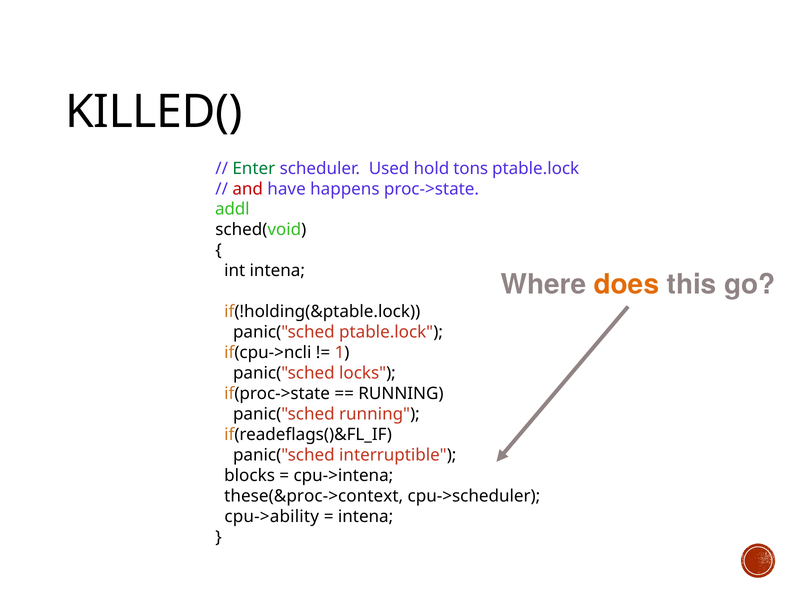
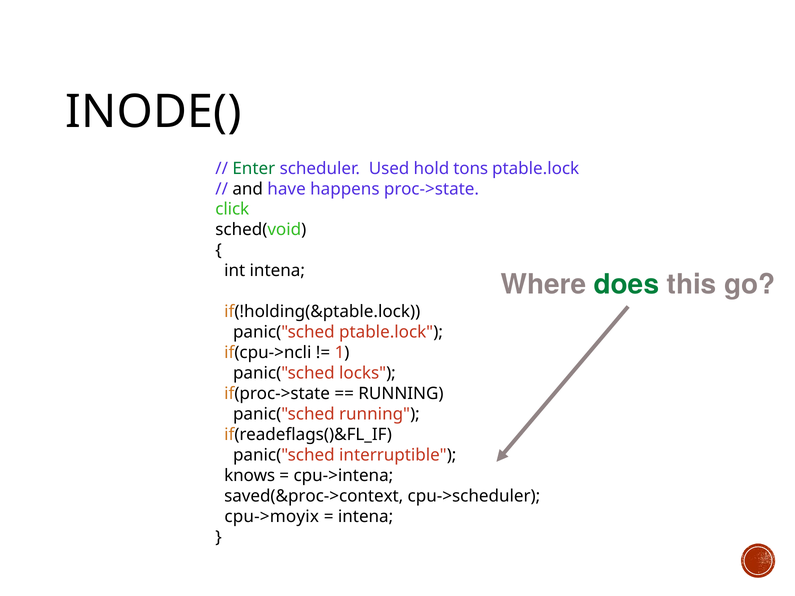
KILLED(: KILLED( -> INODE( (153, 112)
and colour: red -> black (248, 189)
addl: addl -> click (232, 209)
does colour: orange -> green (626, 285)
blocks: blocks -> knows (250, 476)
these(&proc->context: these(&proc->context -> saved(&proc->context (314, 496)
cpu->ability: cpu->ability -> cpu->moyix (272, 517)
